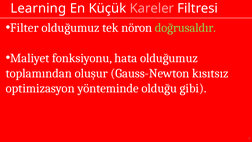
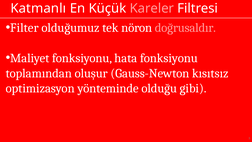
Learning: Learning -> Katmanlı (38, 8)
doğrusaldır colour: light green -> pink (185, 28)
hata olduğumuz: olduğumuz -> fonksiyonu (169, 58)
